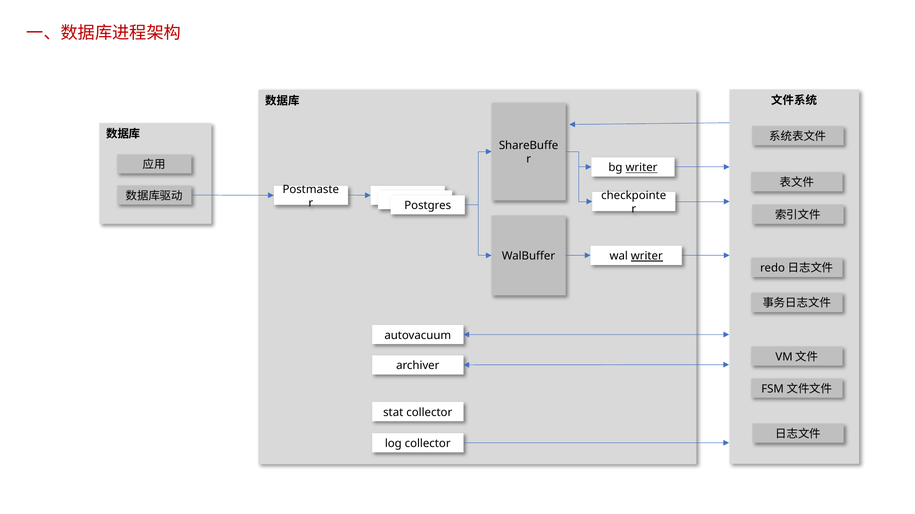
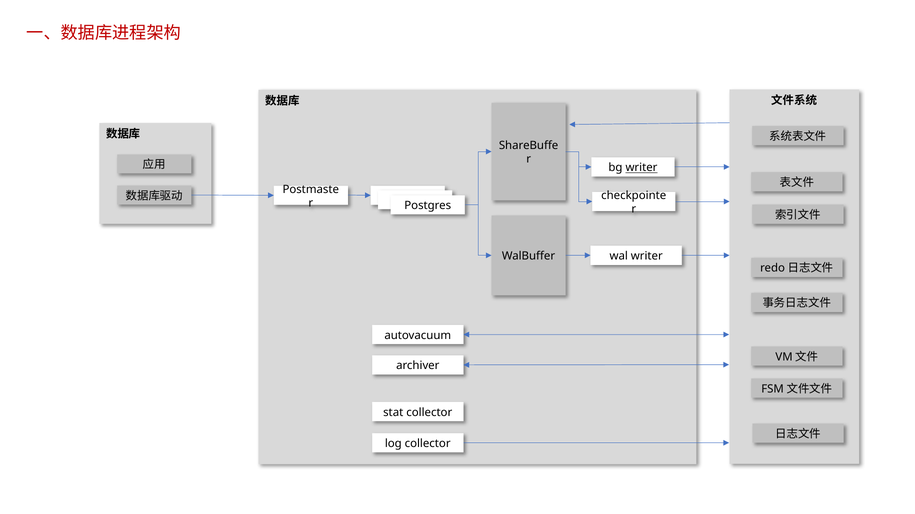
writer underline: present -> none (647, 256)
